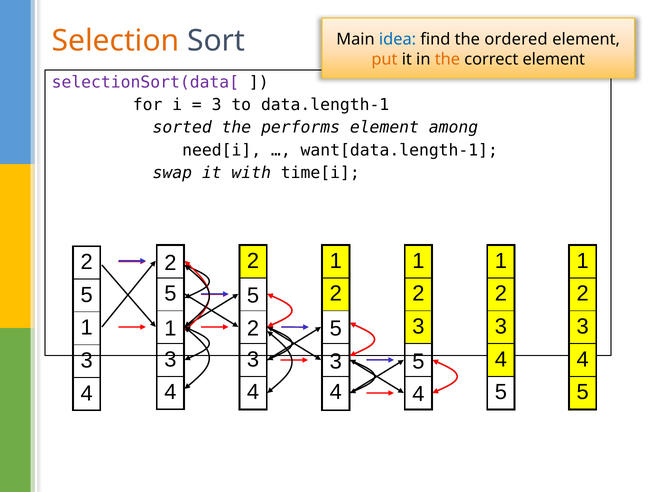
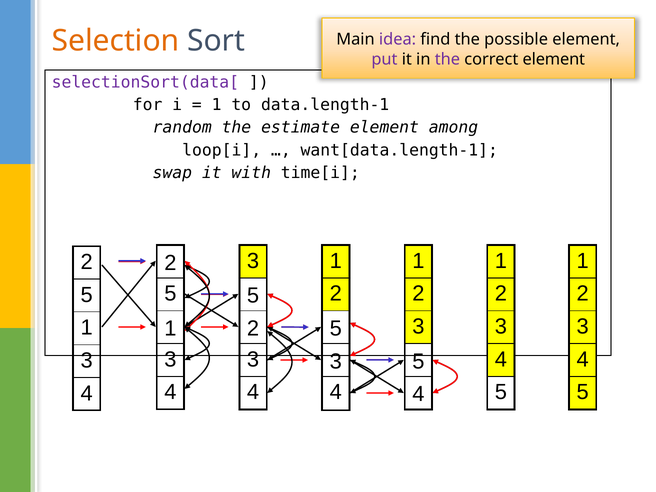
idea colour: blue -> purple (398, 39)
ordered: ordered -> possible (516, 39)
put colour: orange -> purple (384, 59)
the colour: orange -> purple (447, 59)
3: 3 -> 1 (217, 105)
sorted: sorted -> random (182, 127)
performs: performs -> estimate (301, 127)
need[i: need[i -> loop[i (222, 150)
2: 2 -> 3 (253, 261)
